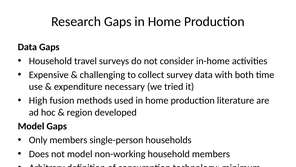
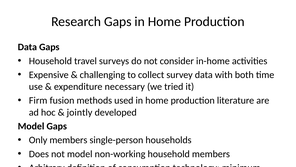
High: High -> Firm (38, 100)
region: region -> jointly (80, 112)
